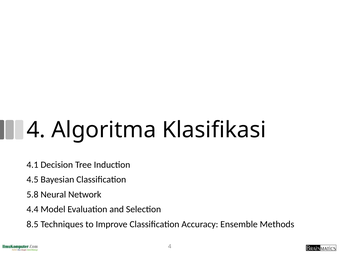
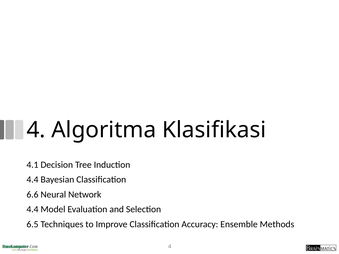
4.5: 4.5 -> 4.4 (32, 180)
5.8: 5.8 -> 6.6 (32, 195)
8.5: 8.5 -> 6.5 (32, 224)
